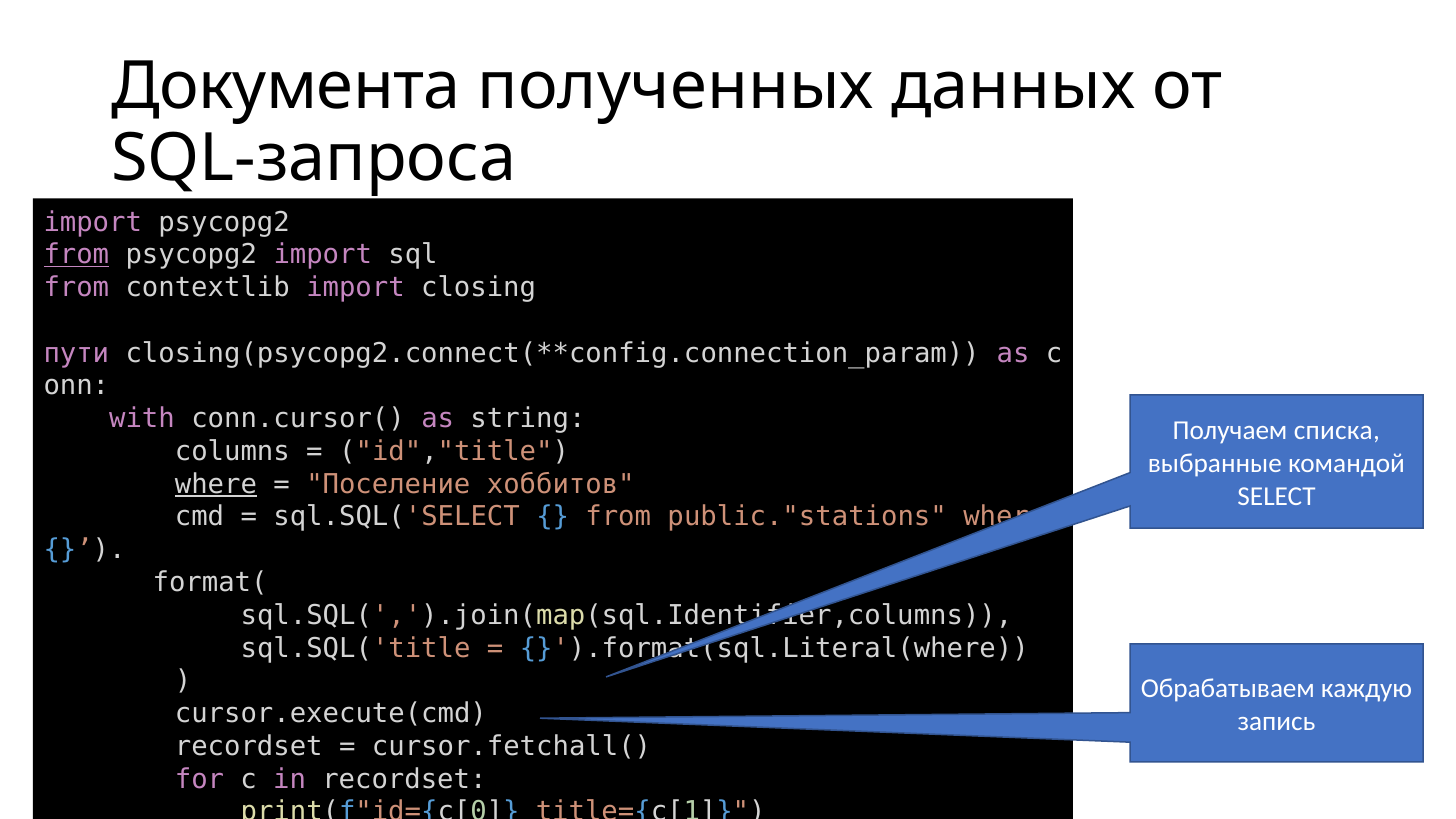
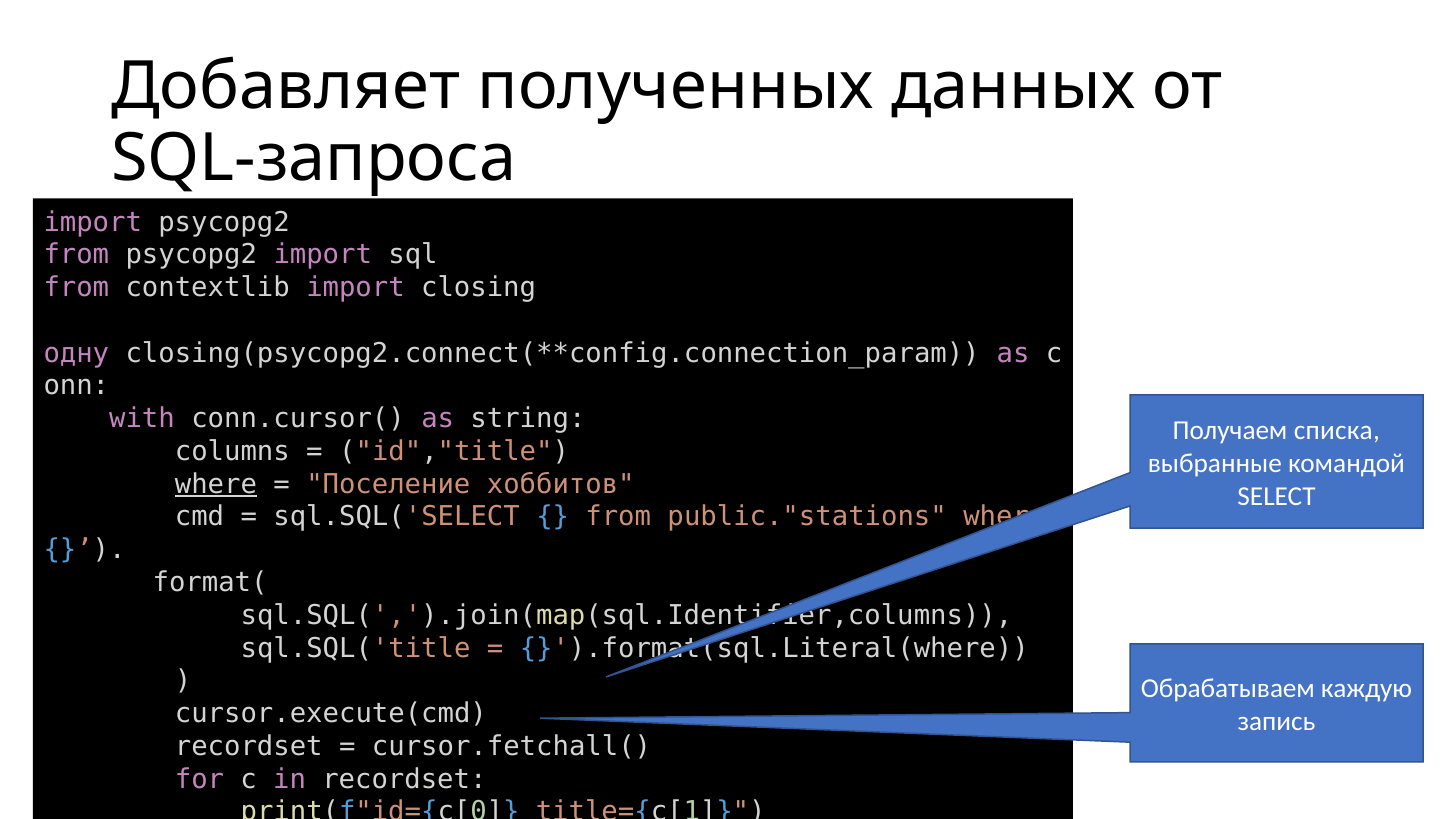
Документа: Документа -> Добавляет (286, 86)
from underline: present -> none (76, 255)
пути: пути -> одну (76, 353)
